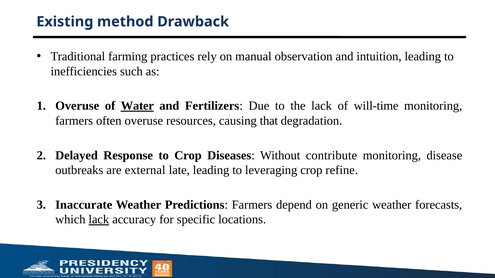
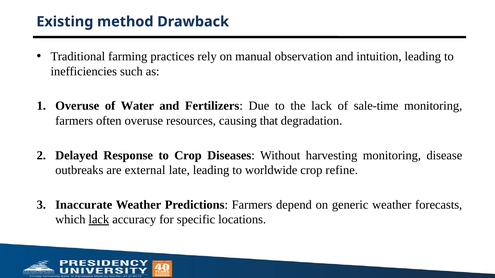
Water underline: present -> none (137, 106)
will-time: will-time -> sale-time (376, 106)
contribute: contribute -> harvesting (332, 156)
leveraging: leveraging -> worldwide (271, 170)
